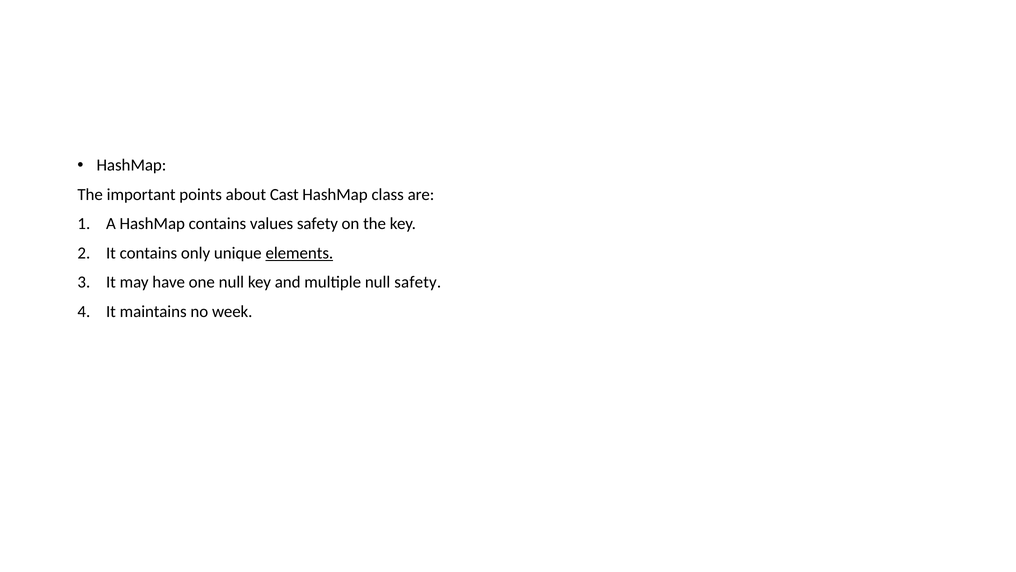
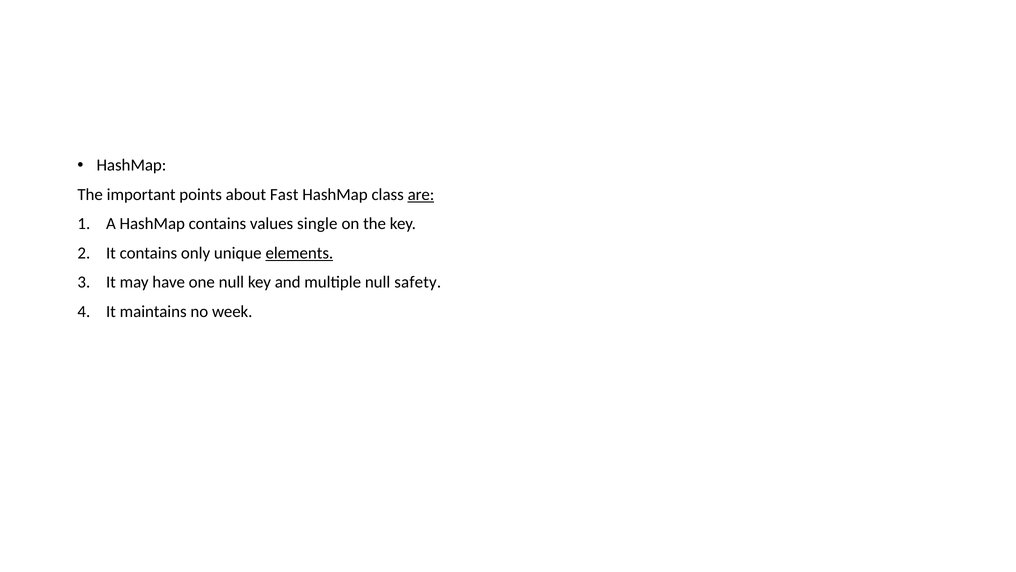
Cast: Cast -> Fast (284, 194)
are underline: none -> present (421, 194)
values safety: safety -> single (317, 224)
